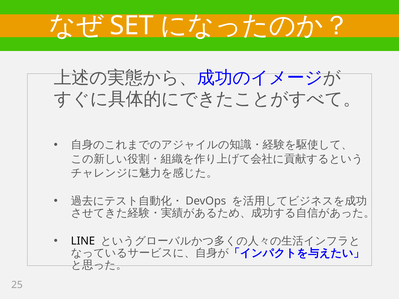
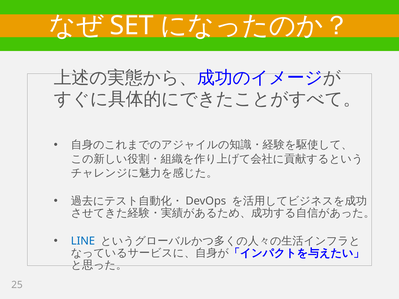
LINE colour: black -> blue (83, 241)
